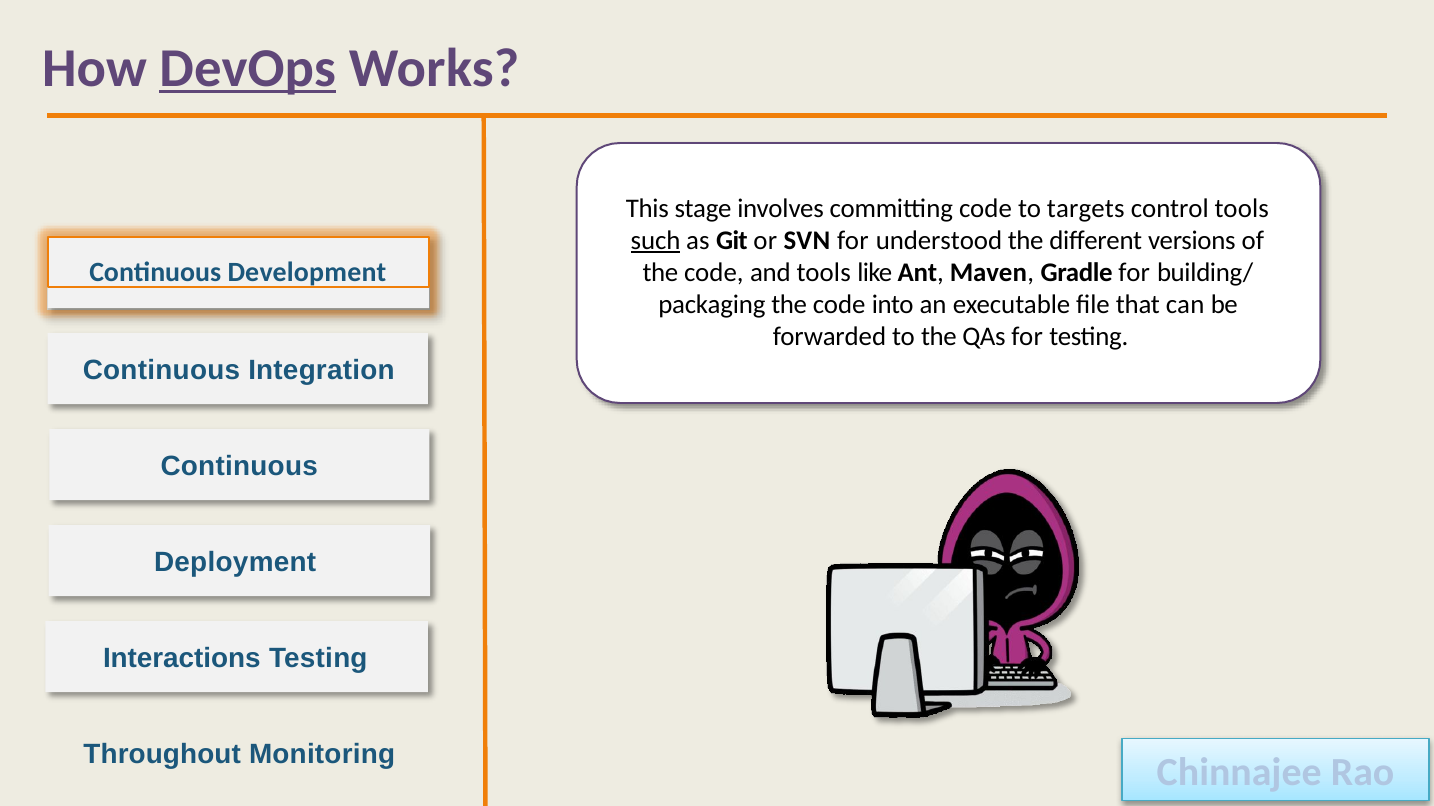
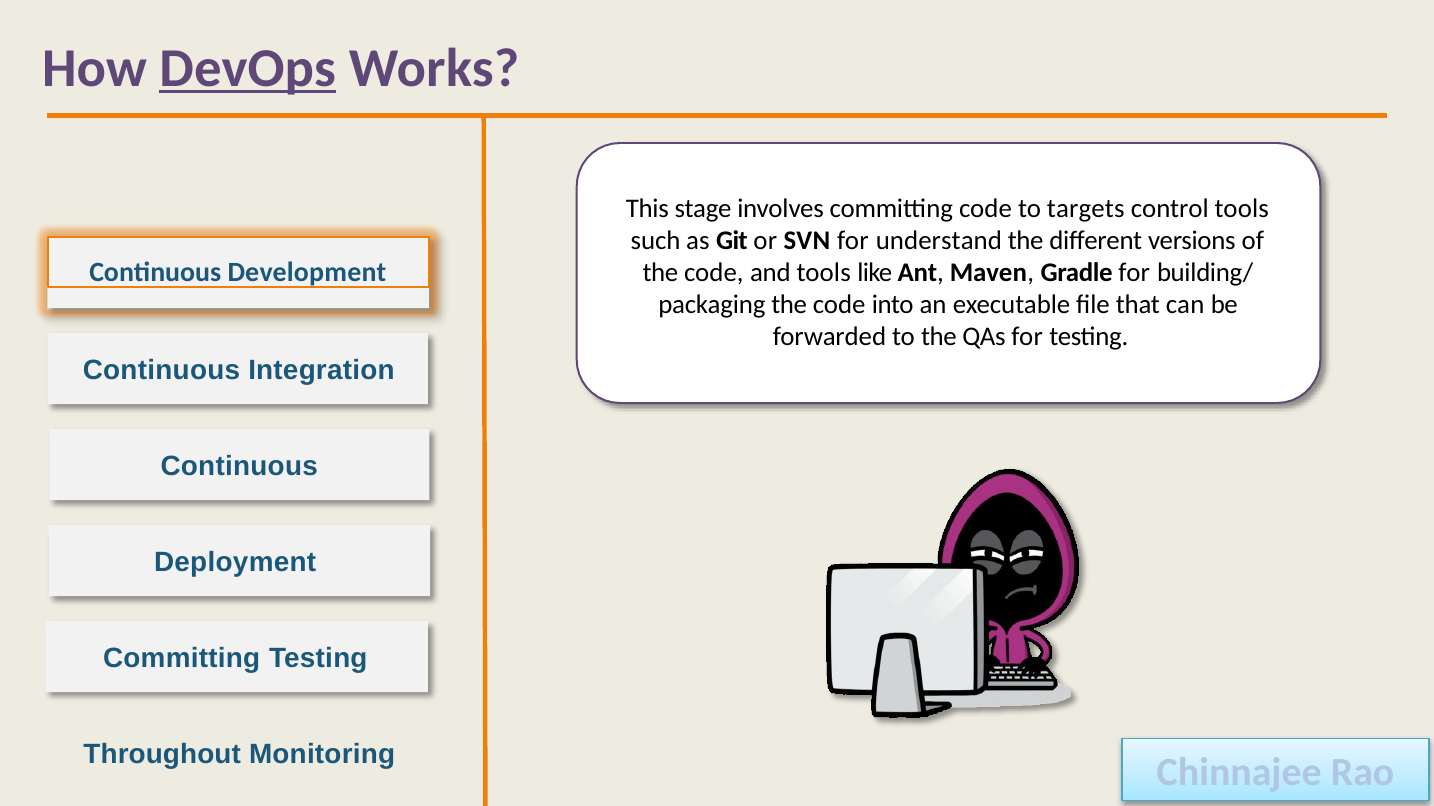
such underline: present -> none (656, 241)
understood: understood -> understand (939, 241)
Interactions: Interactions -> Committing (182, 659)
